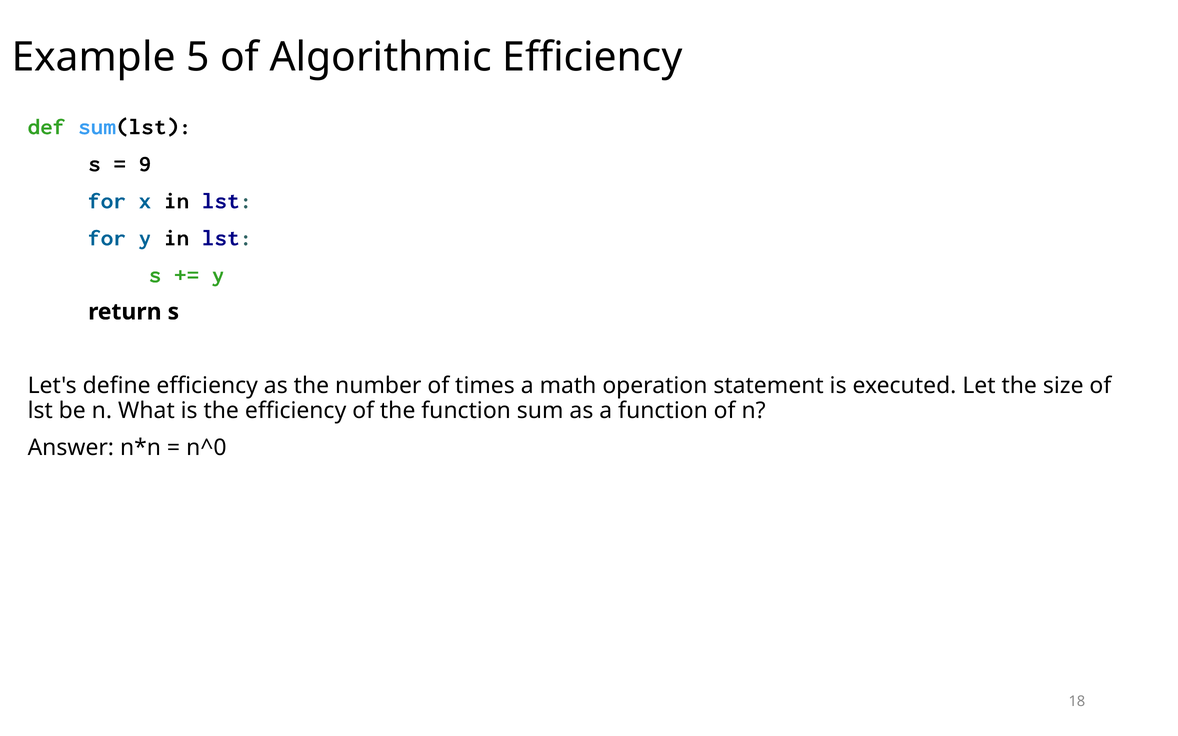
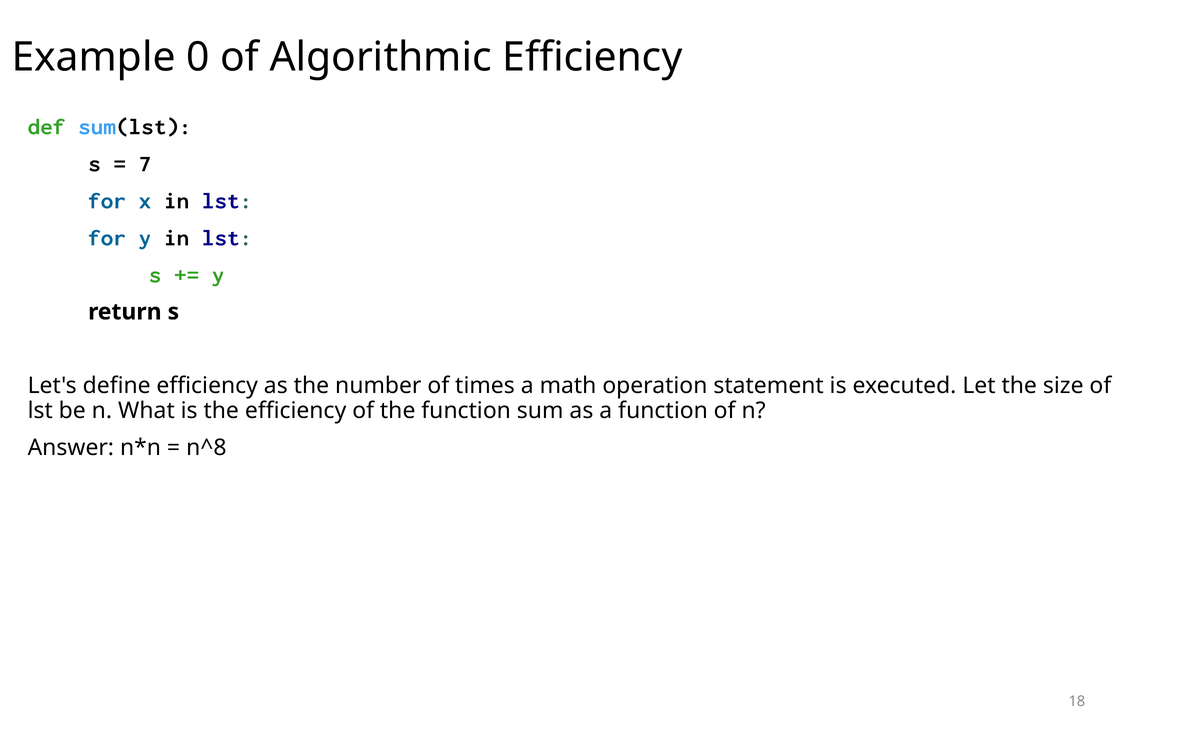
5: 5 -> 0 (198, 57)
9: 9 -> 7 (145, 164)
n^0: n^0 -> n^8 (206, 448)
